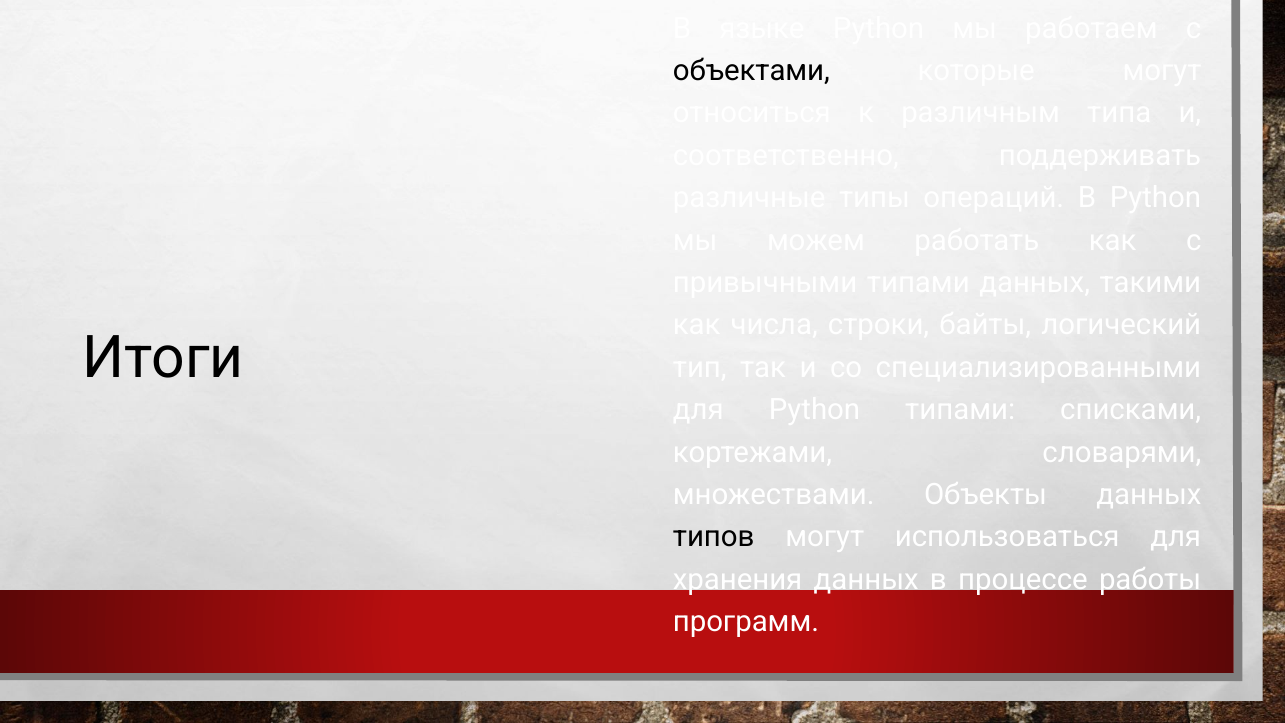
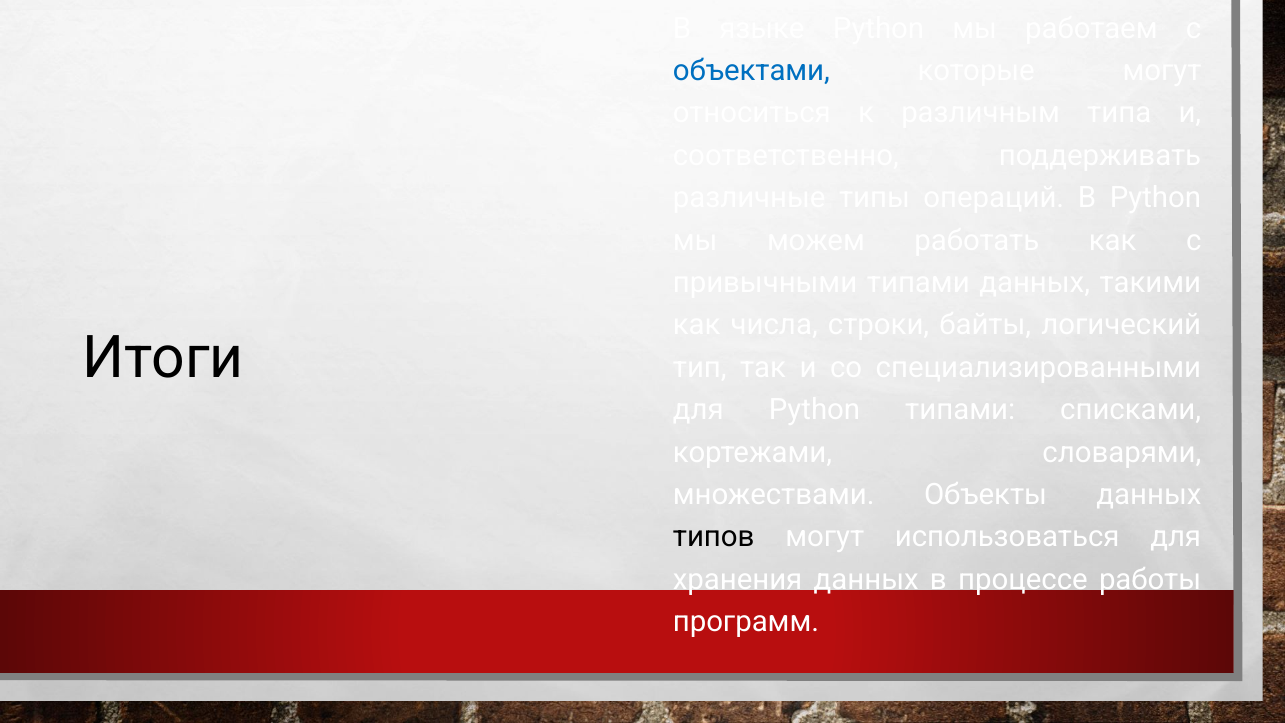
объектами colour: black -> blue (751, 71)
